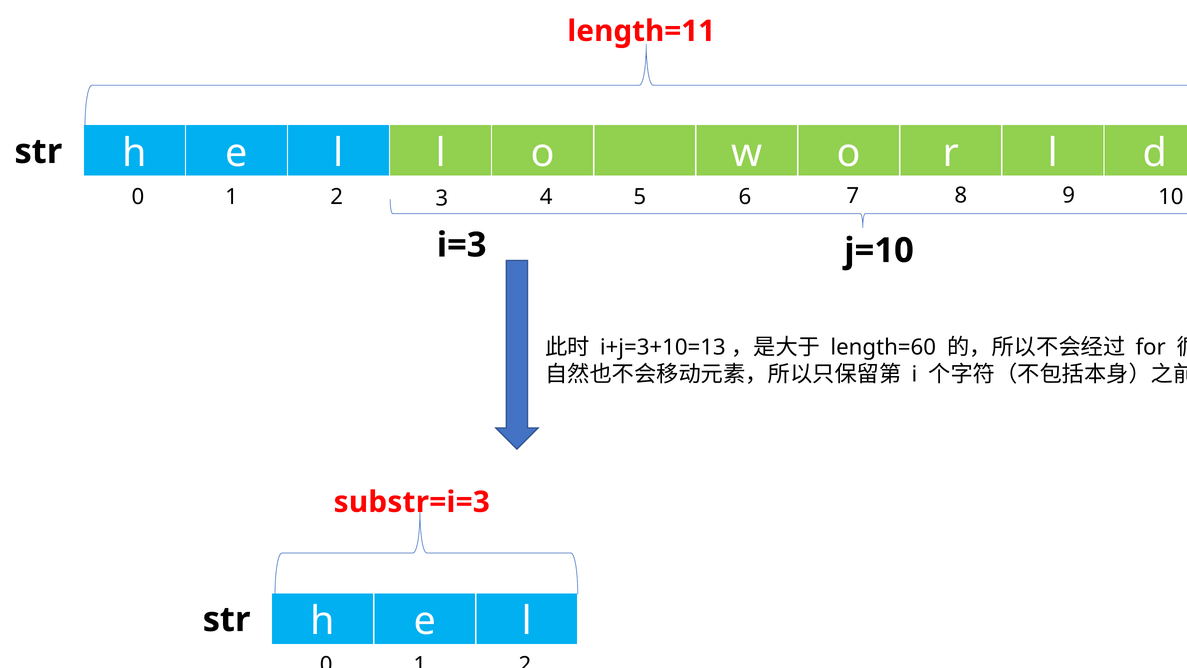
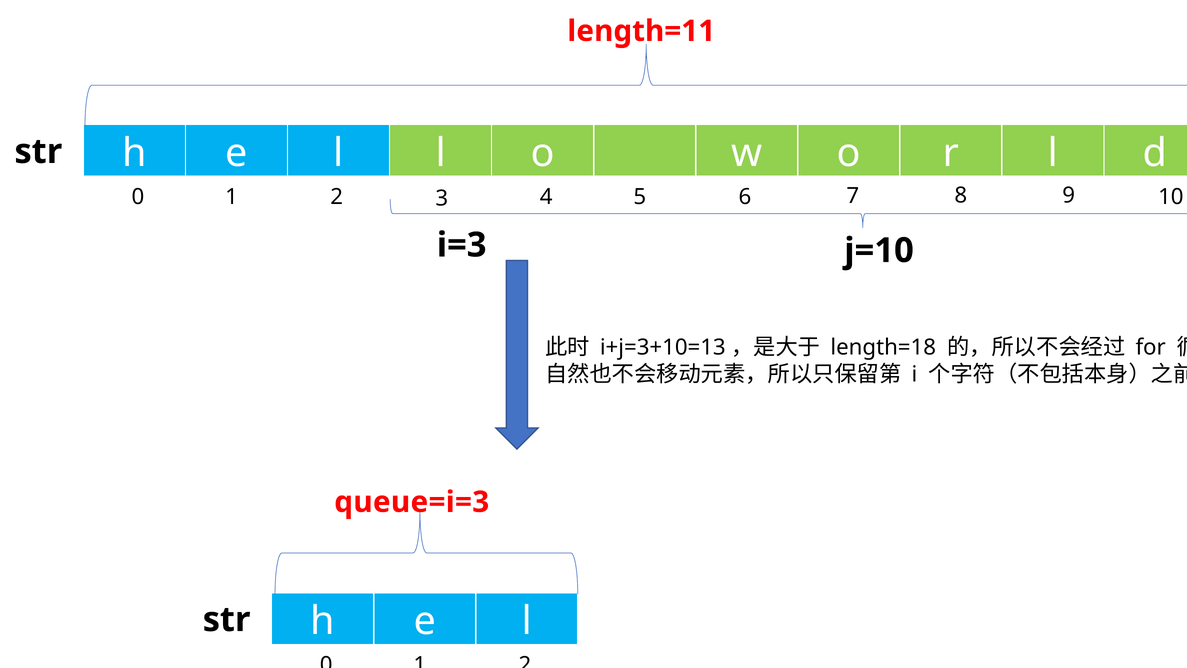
length=60: length=60 -> length=18 (883, 347)
substr=i=3: substr=i=3 -> queue=i=3 (412, 502)
